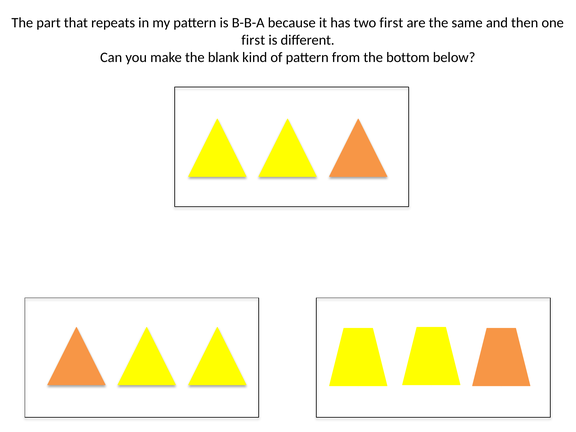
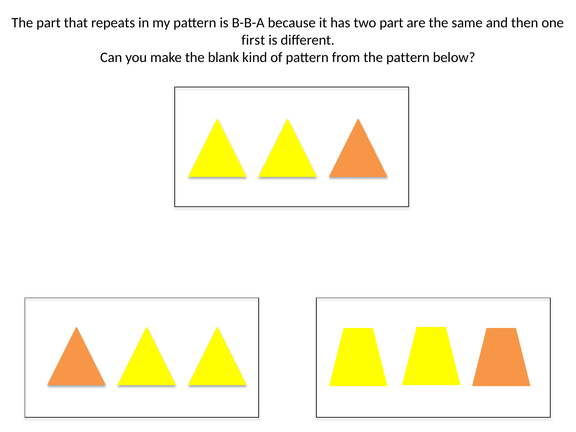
two first: first -> part (391, 23)
the bottom: bottom -> pattern (408, 57)
